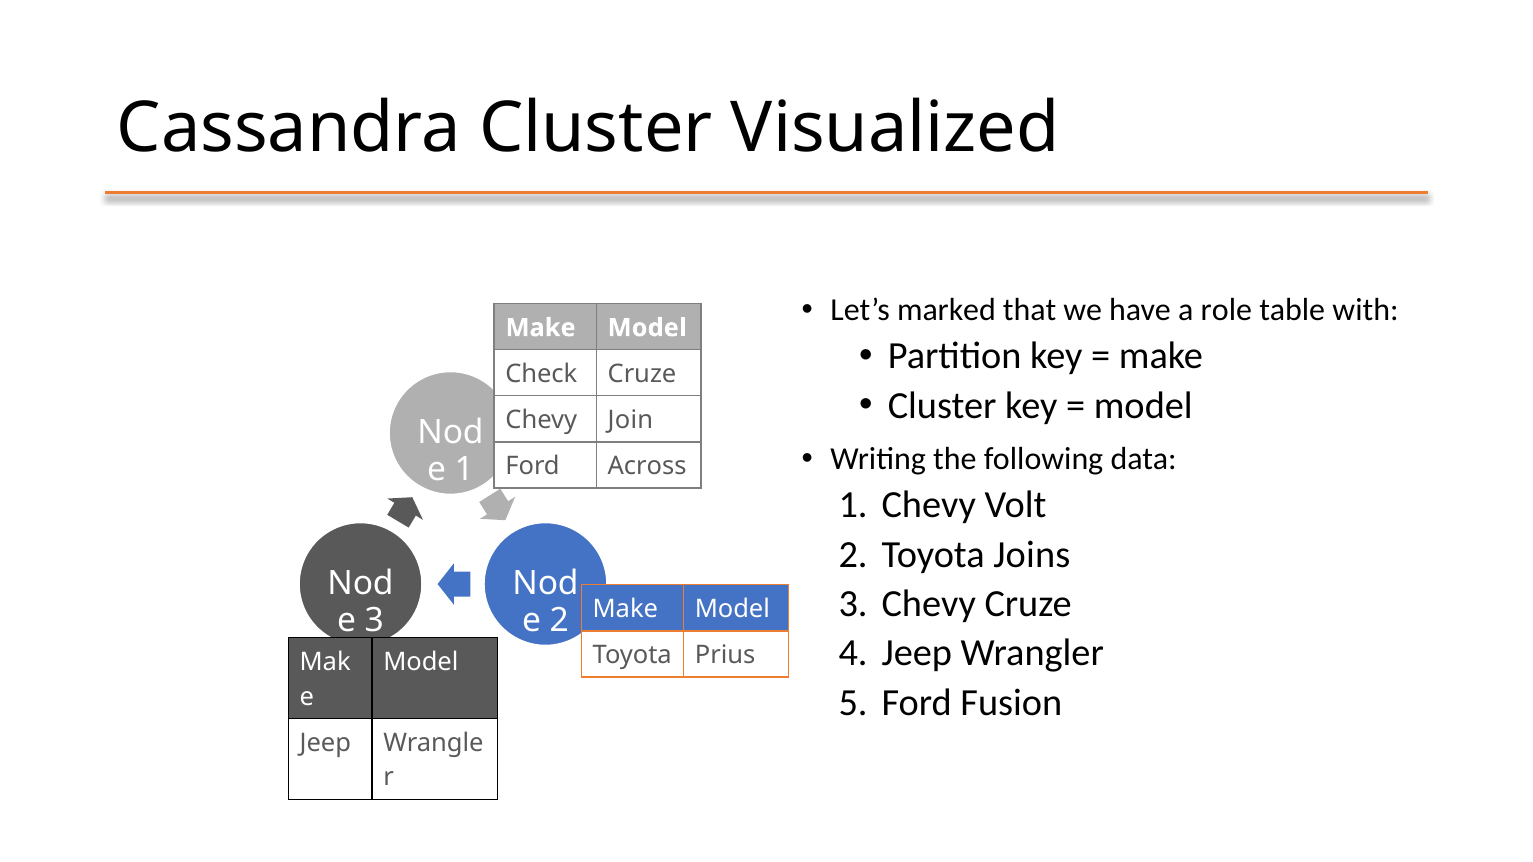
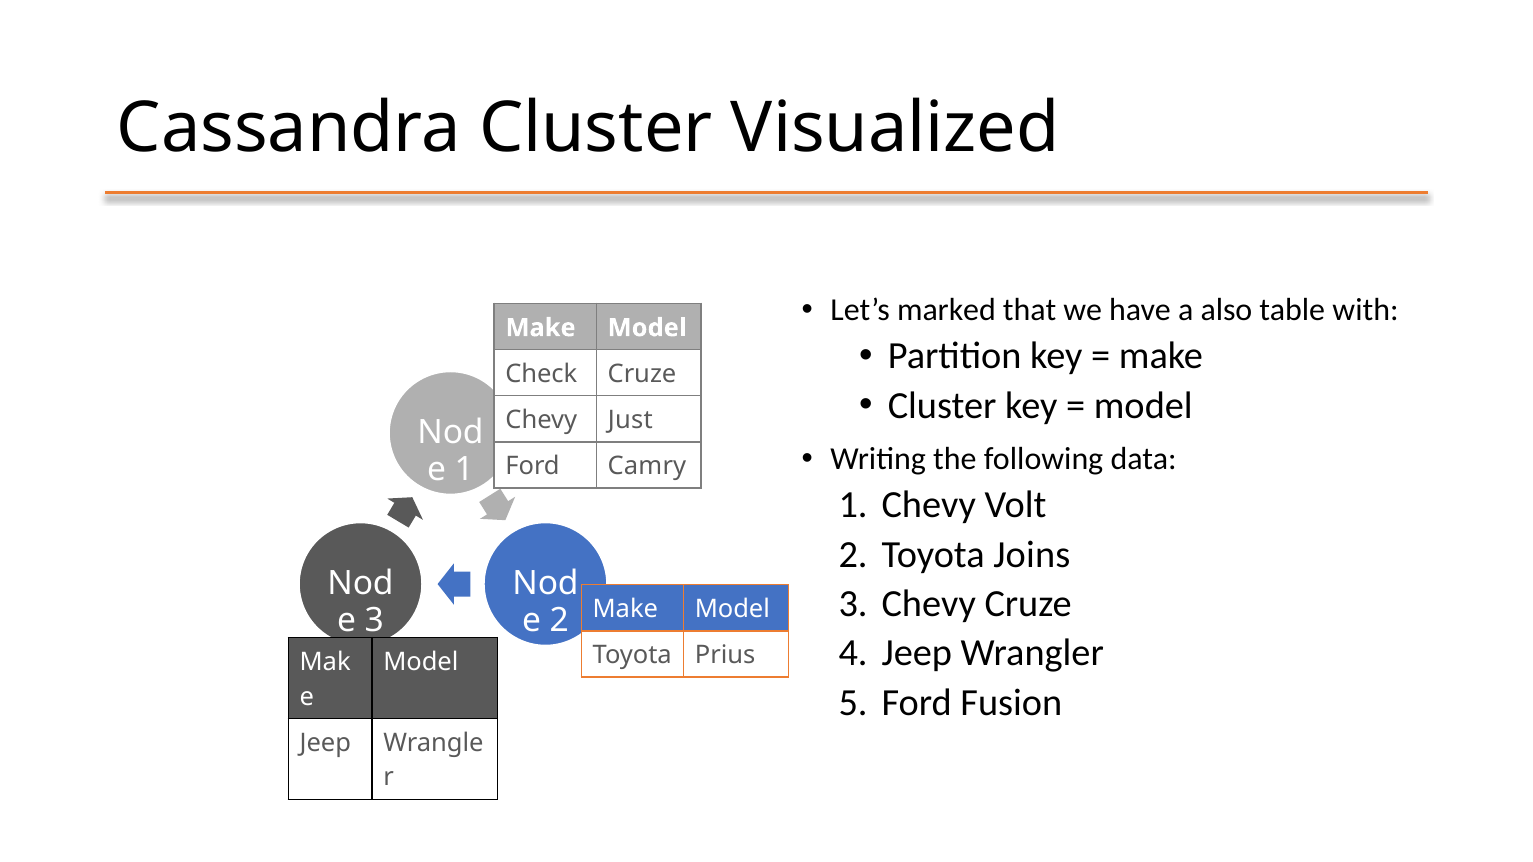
role: role -> also (1226, 310)
Join: Join -> Just (630, 420)
Across: Across -> Camry (647, 467)
